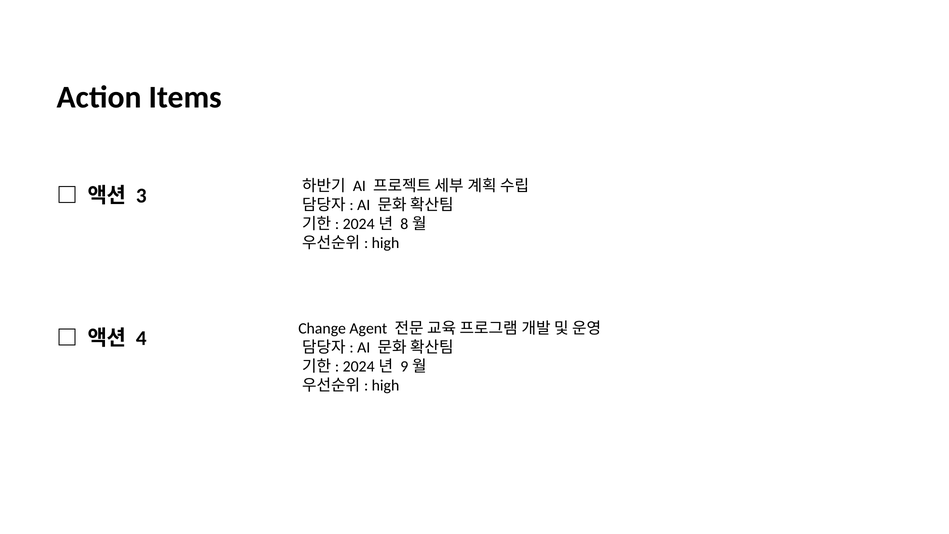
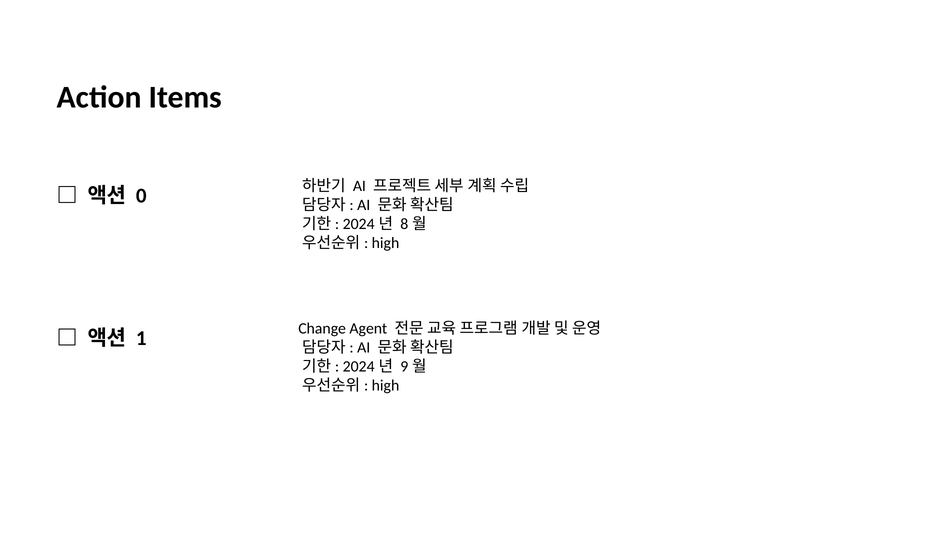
3: 3 -> 0 (141, 196)
4: 4 -> 1 (141, 338)
